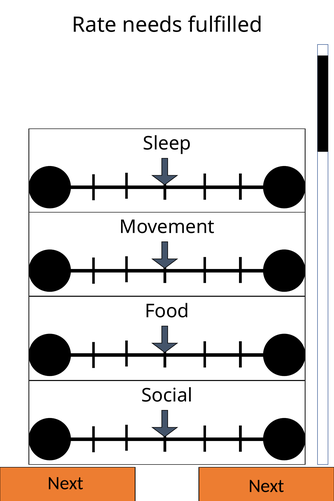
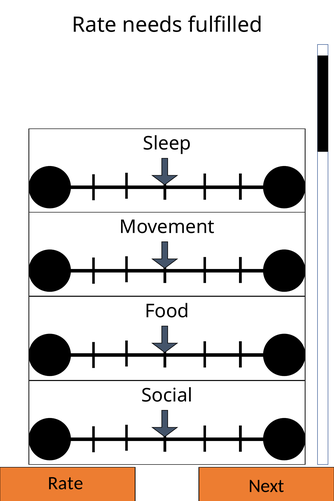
Next: Next -> Rate (65, 483)
